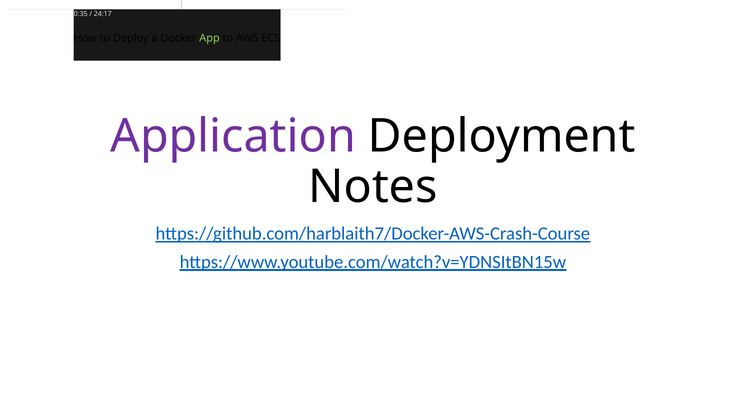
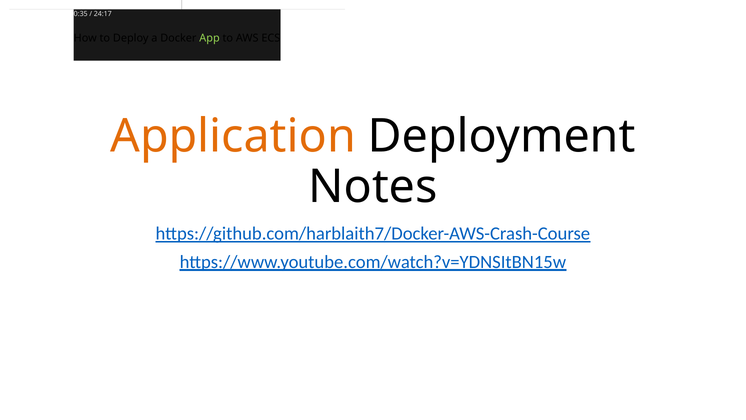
Application colour: purple -> orange (233, 136)
